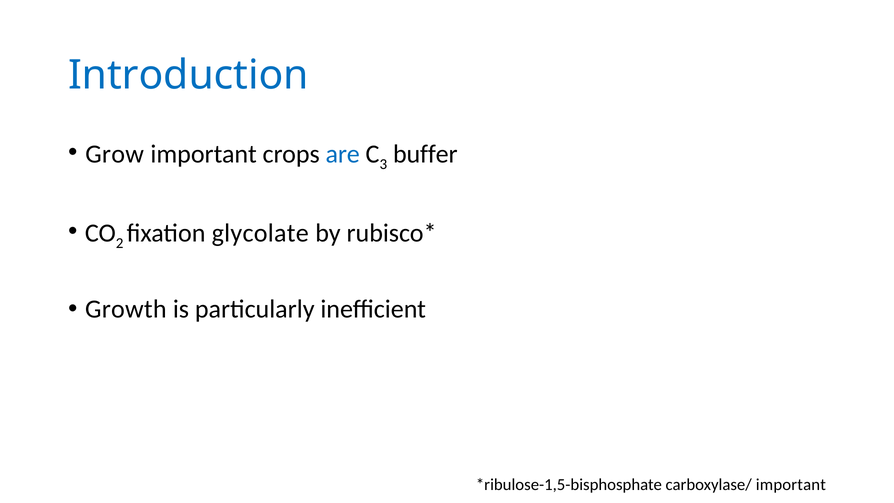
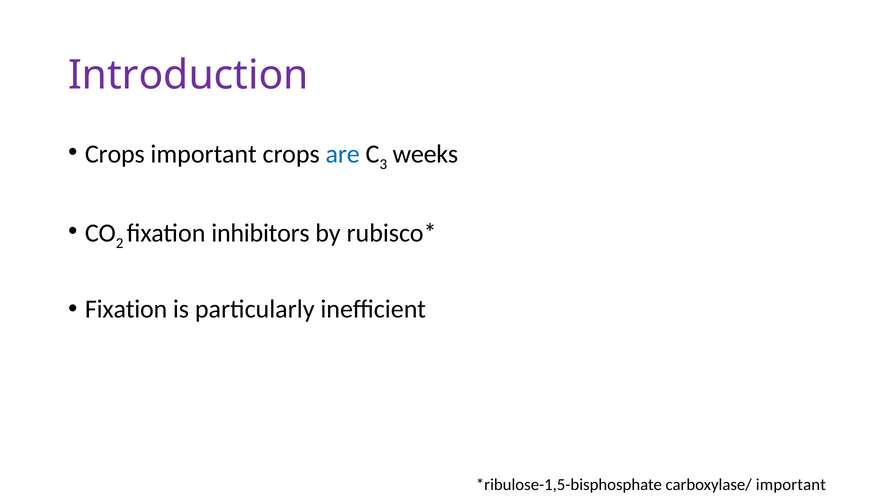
Introduction colour: blue -> purple (188, 75)
Grow: Grow -> Crops (115, 154)
buffer: buffer -> weeks (425, 154)
glycolate: glycolate -> inhibitors (260, 233)
Growth: Growth -> Fixation (126, 309)
